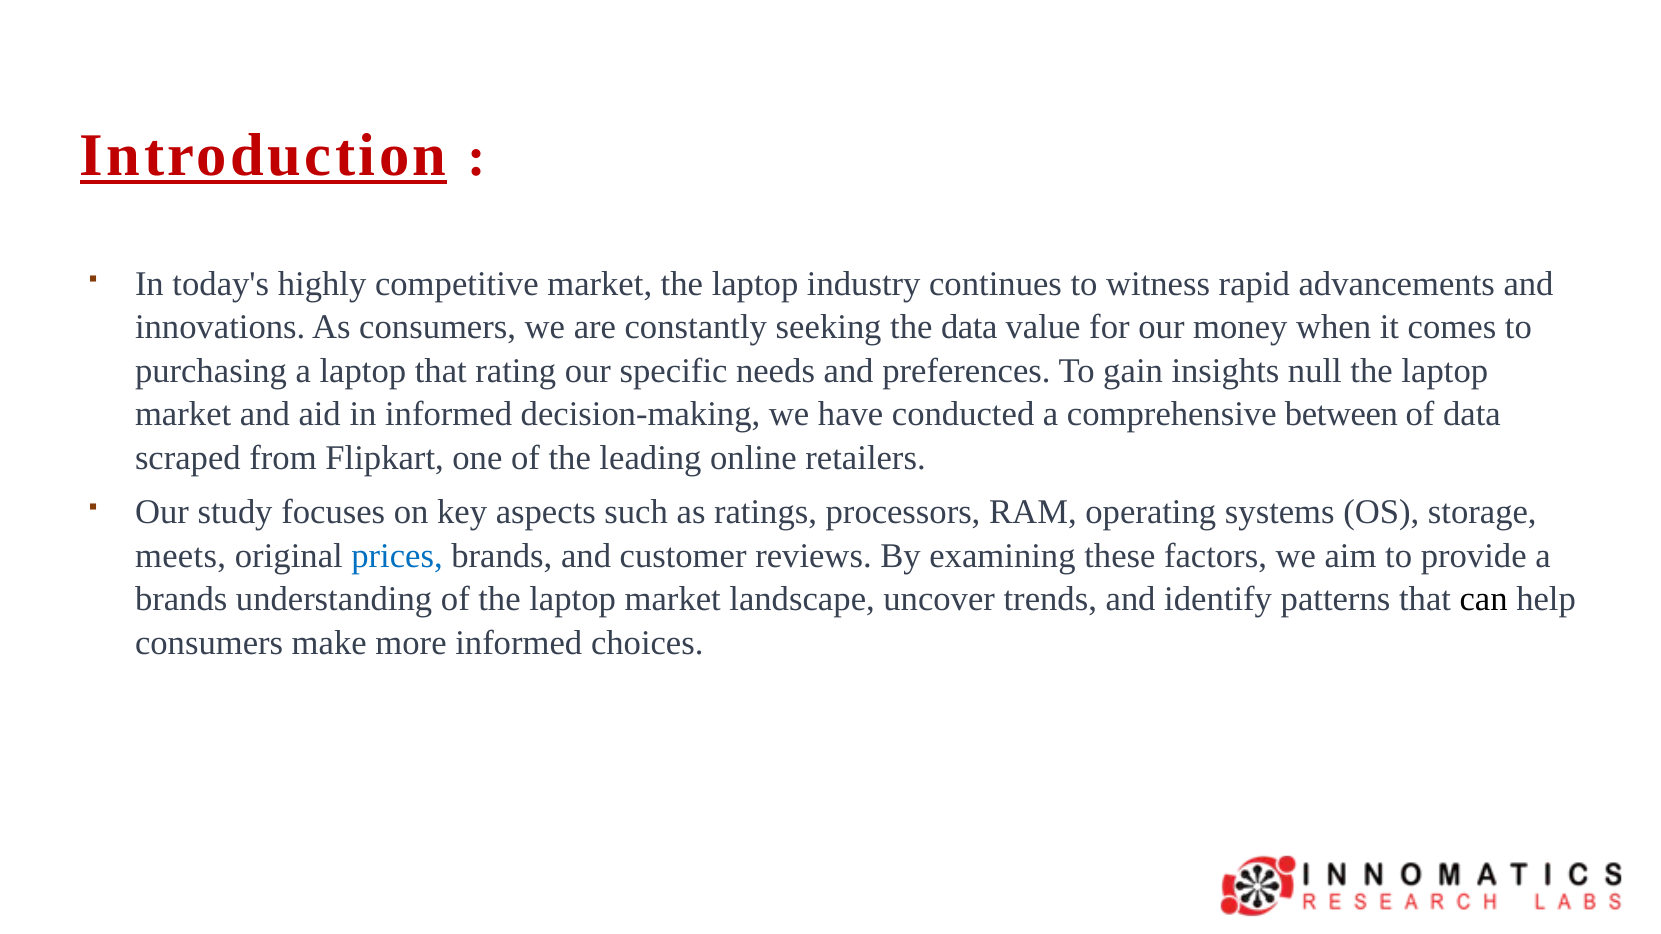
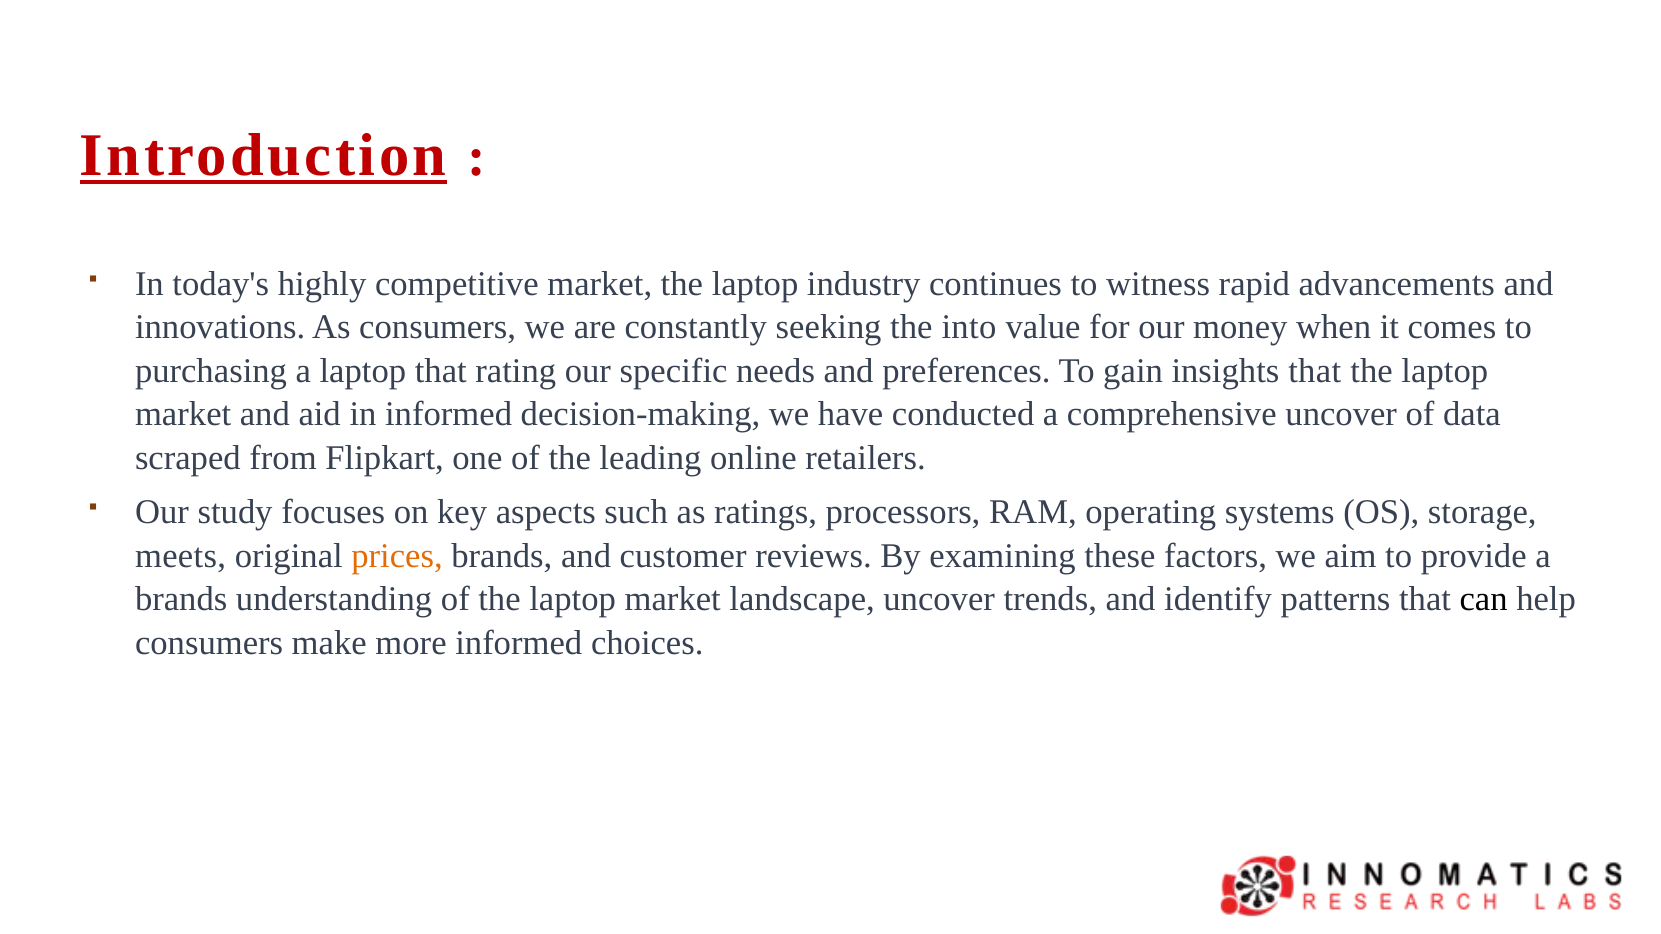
the data: data -> into (969, 327)
insights null: null -> that (1315, 371)
comprehensive between: between -> uncover (1341, 415)
prices colour: blue -> orange (397, 556)
